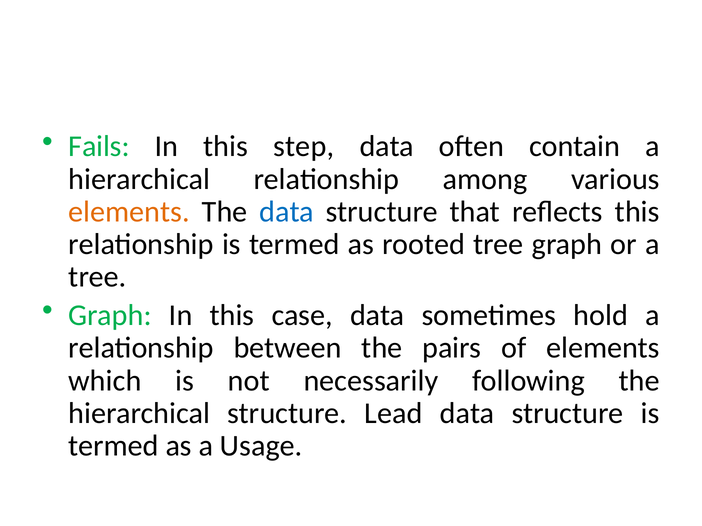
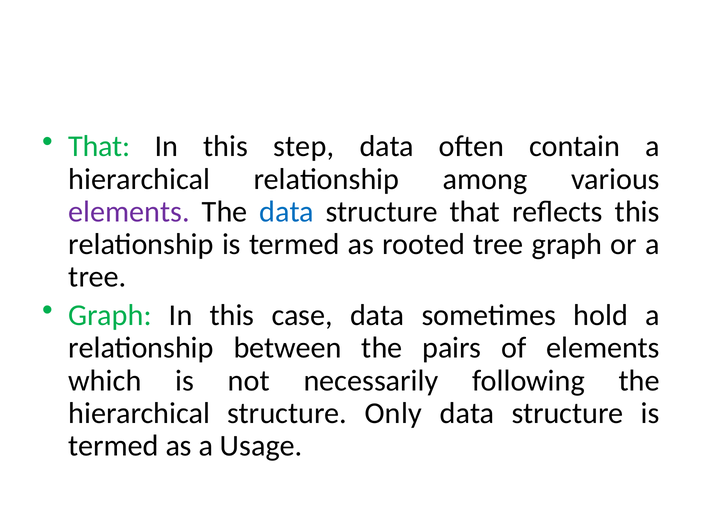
Fails: Fails -> That (99, 147)
elements colour: orange -> purple (129, 212)
Lead: Lead -> Only (393, 414)
